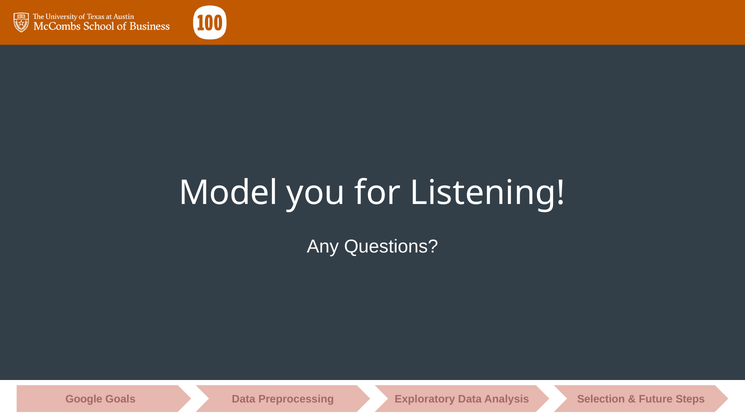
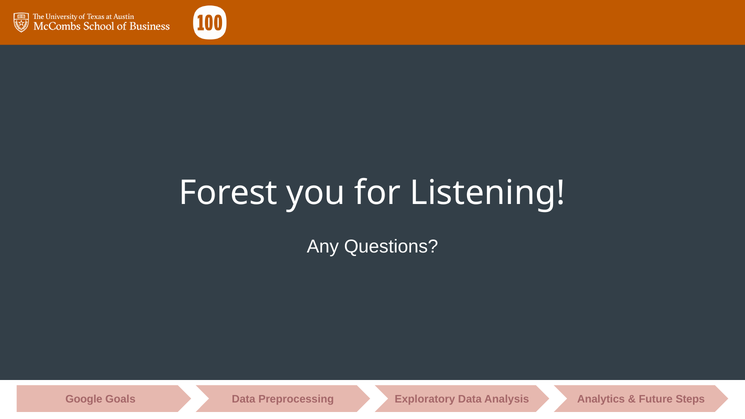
Model: Model -> Forest (228, 193)
Selection: Selection -> Analytics (601, 399)
